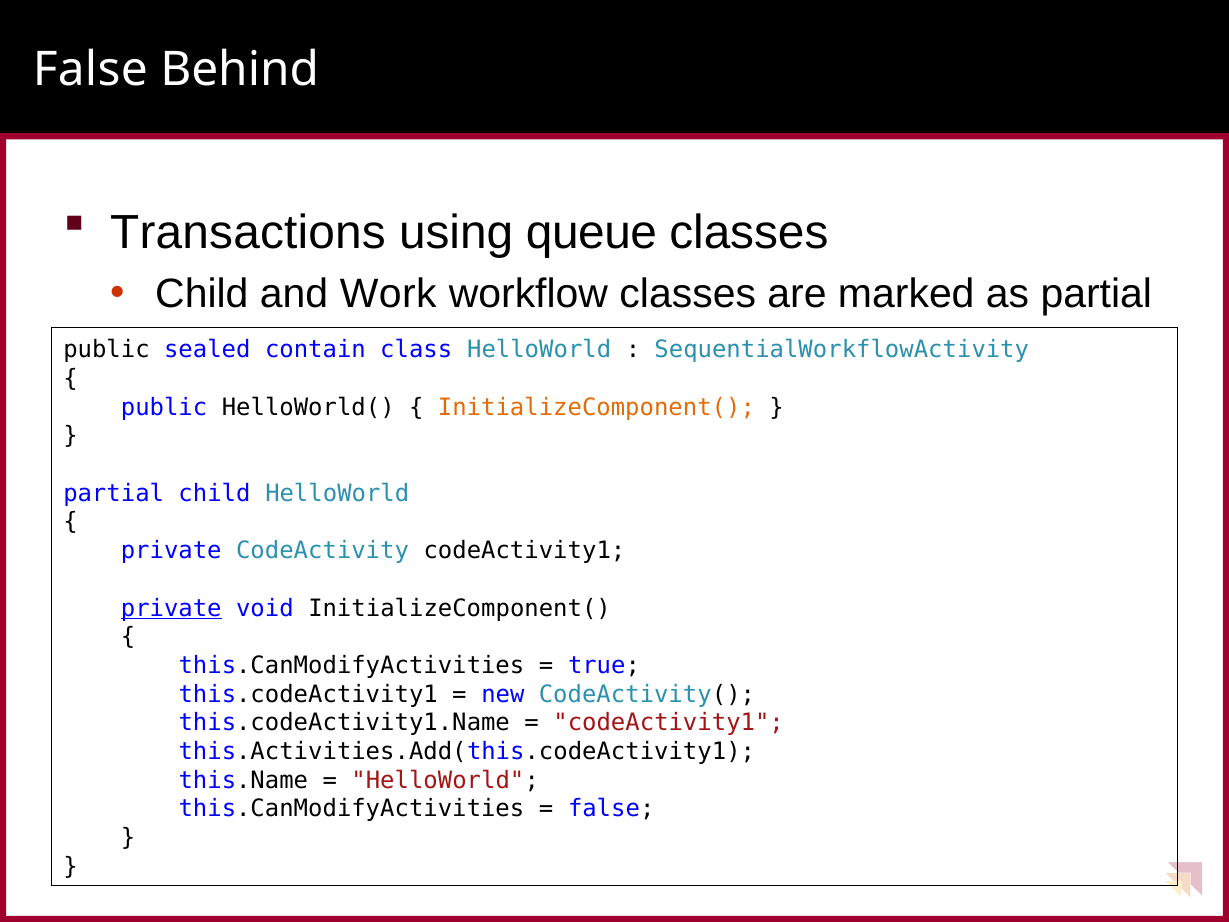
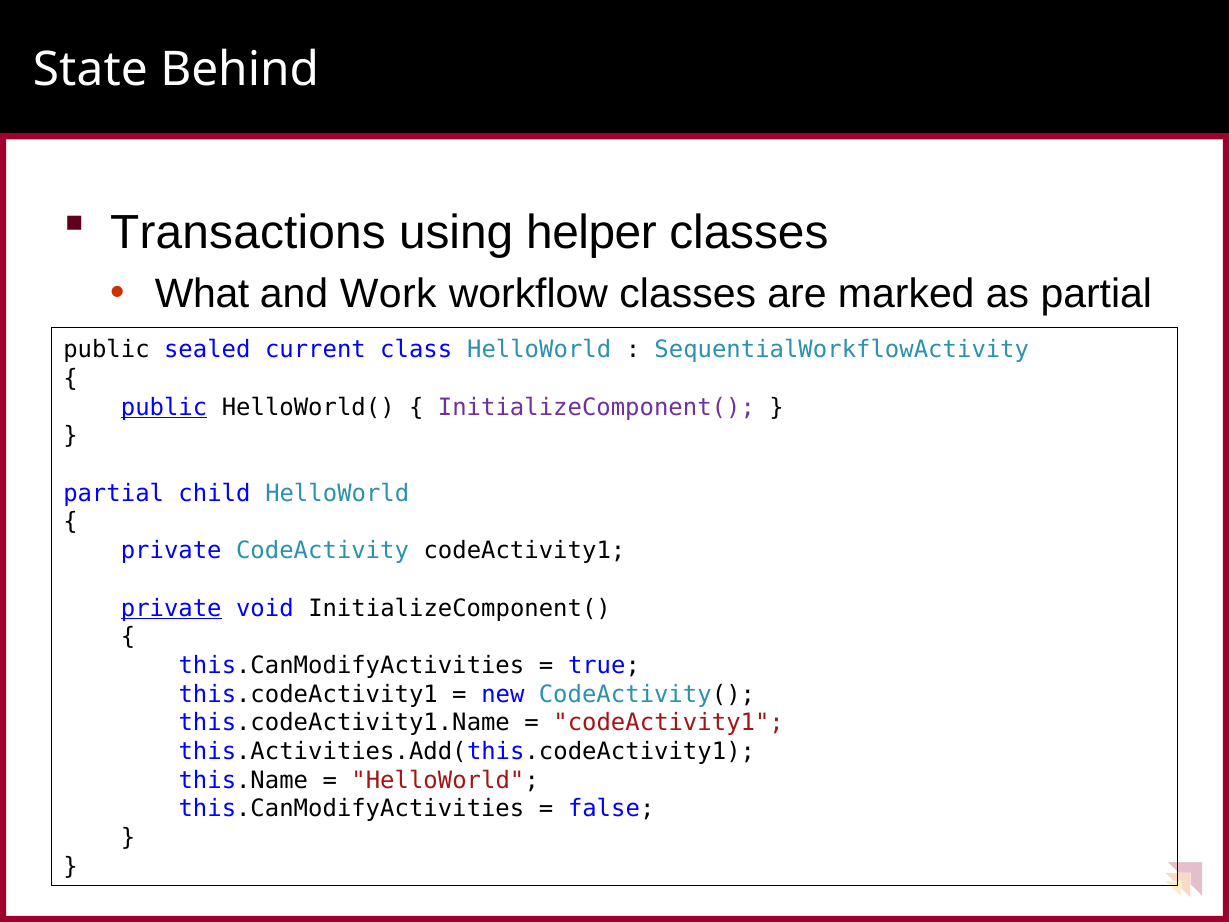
False: False -> State (90, 70)
queue: queue -> helper (591, 233)
Child: Child -> What (202, 294)
contain: contain -> current (315, 350)
public underline: none -> present (164, 407)
InitializeComponent( colour: orange -> purple (596, 407)
